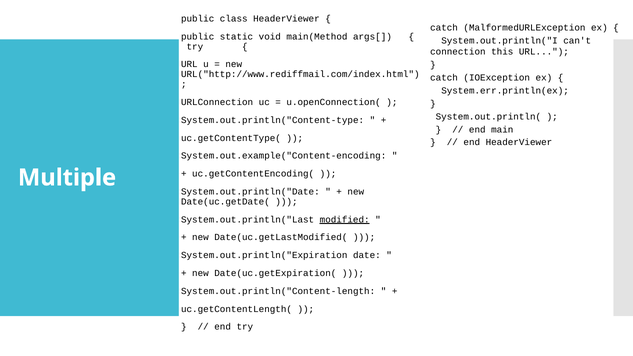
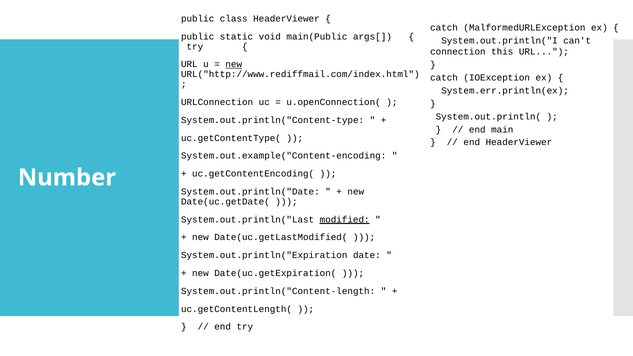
main(Method: main(Method -> main(Public (317, 37)
new underline: none -> present (234, 64)
Multiple: Multiple -> Number (67, 178)
